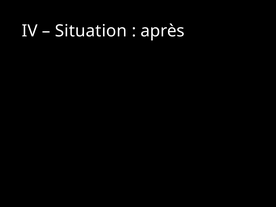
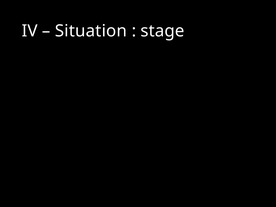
après: après -> stage (163, 31)
